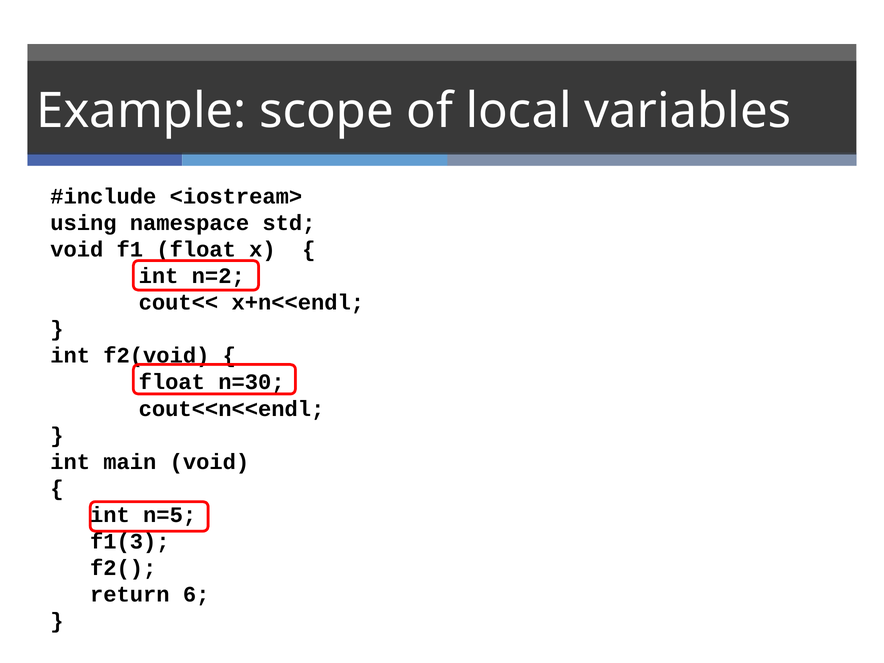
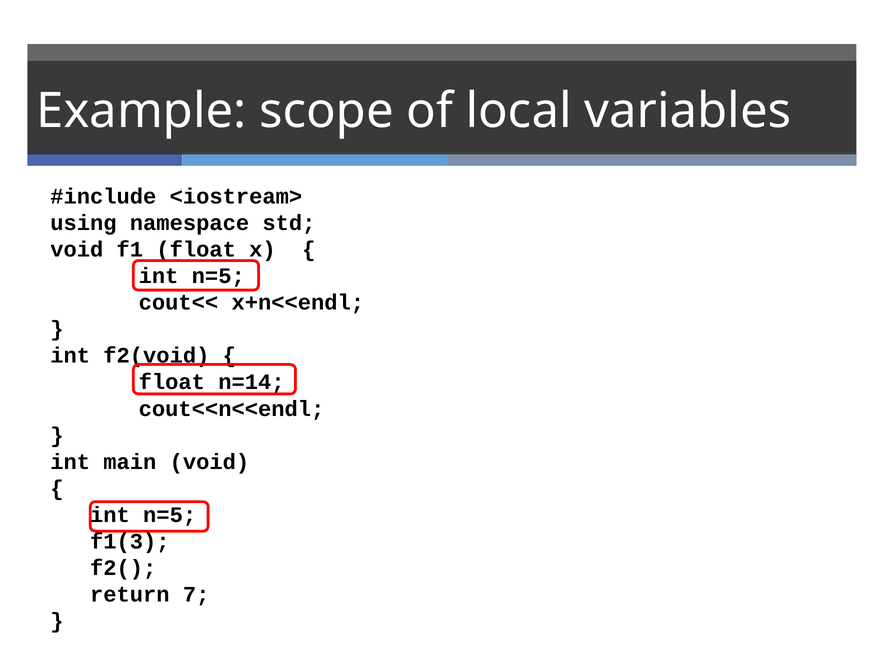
n=2: n=2 -> n=5 (218, 276)
n=30: n=30 -> n=14 (251, 382)
6: 6 -> 7 (196, 594)
